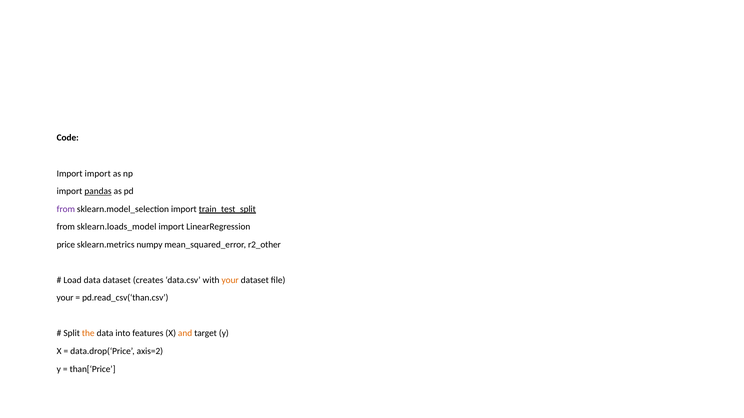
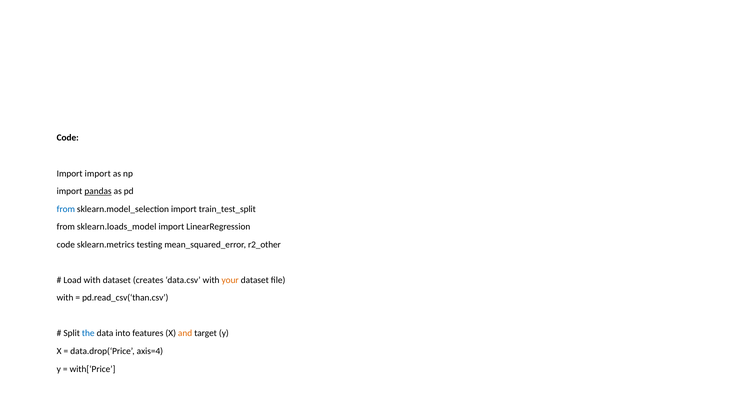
from colour: purple -> blue (66, 209)
train_test_split underline: present -> none (227, 209)
price: price -> code (66, 245)
numpy: numpy -> testing (149, 245)
Load data: data -> with (92, 280)
your: your -> with (65, 298)
the colour: orange -> blue (88, 334)
axis=2: axis=2 -> axis=4 (150, 352)
than[‘Price: than[‘Price -> with[‘Price (93, 369)
